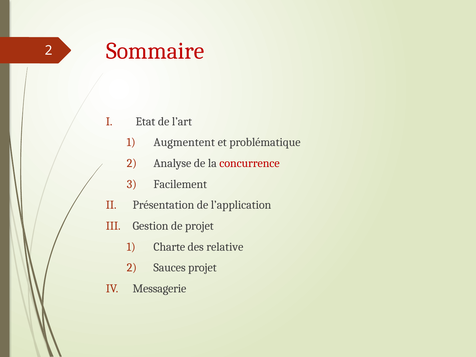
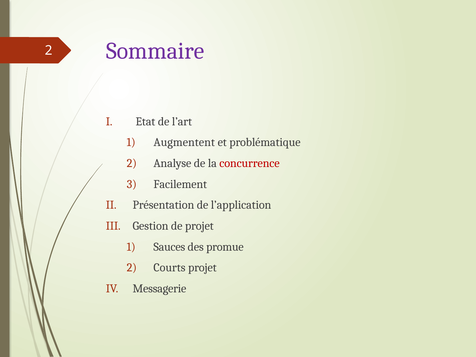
Sommaire colour: red -> purple (155, 51)
Charte: Charte -> Sauces (169, 247)
relative: relative -> promue (225, 247)
Sauces: Sauces -> Courts (169, 268)
